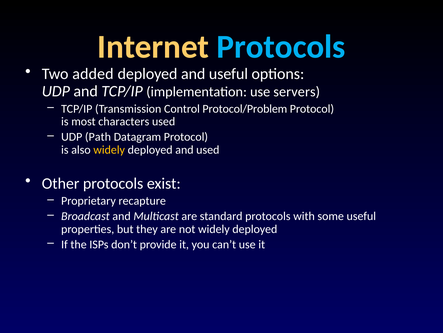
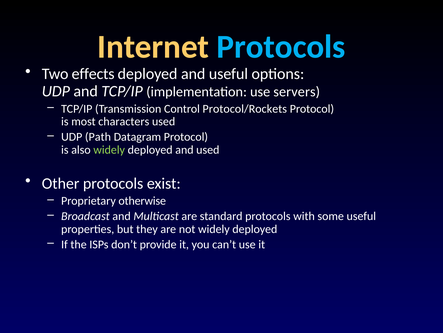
added: added -> effects (93, 74)
Protocol/Problem: Protocol/Problem -> Protocol/Rockets (245, 109)
widely colour: yellow -> light green (109, 150)
recapture: recapture -> otherwise (142, 200)
